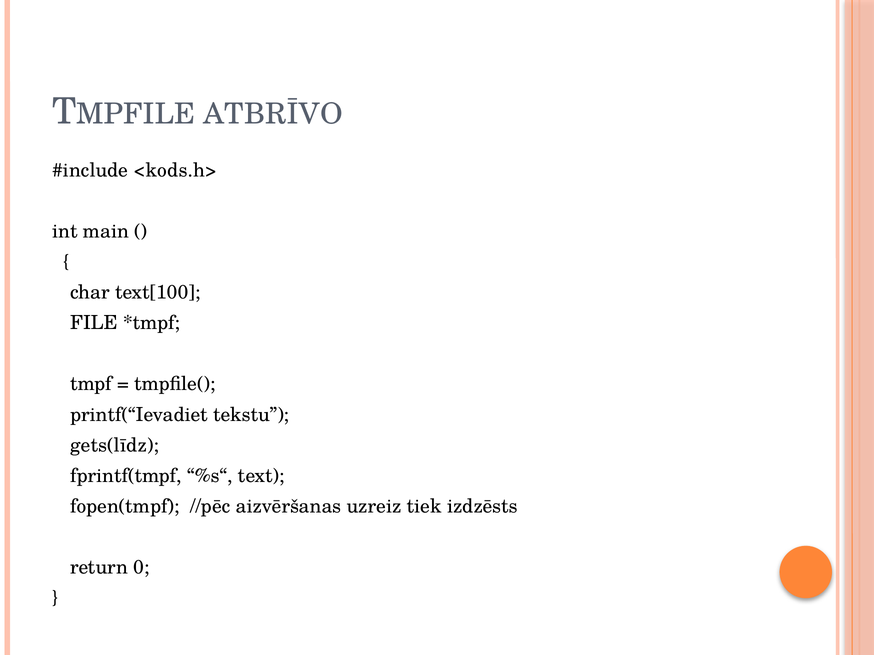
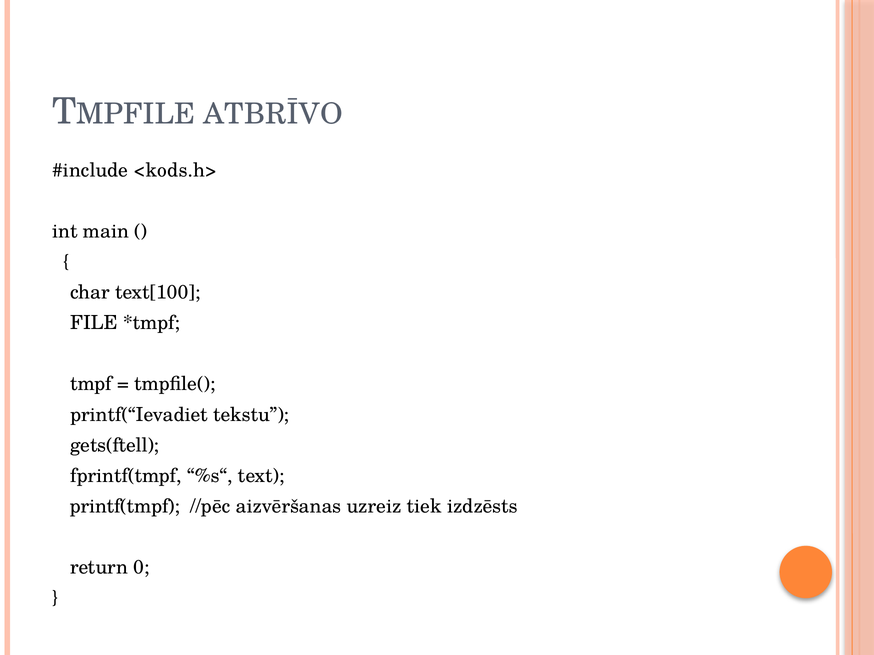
gets(līdz: gets(līdz -> gets(ftell (115, 446)
fopen(tmpf: fopen(tmpf -> printf(tmpf (125, 507)
